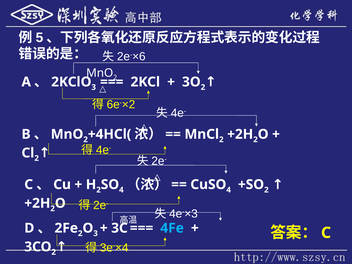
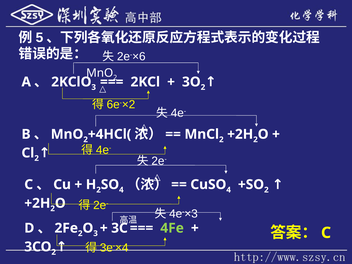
4Fe colour: light blue -> light green (172, 228)
